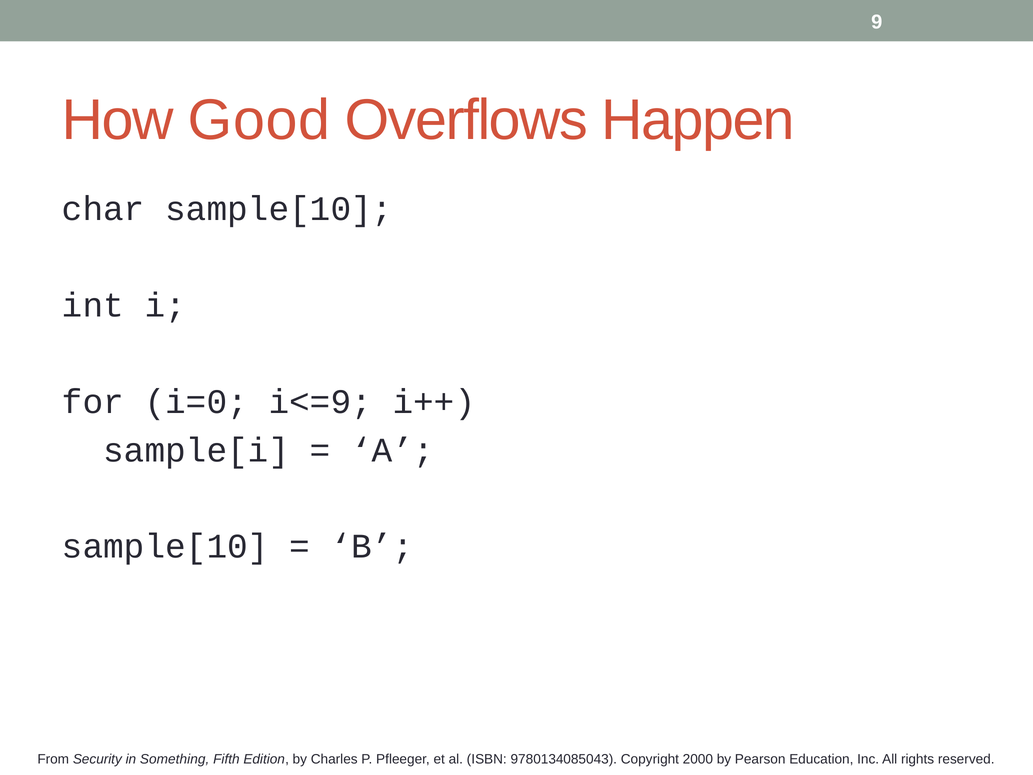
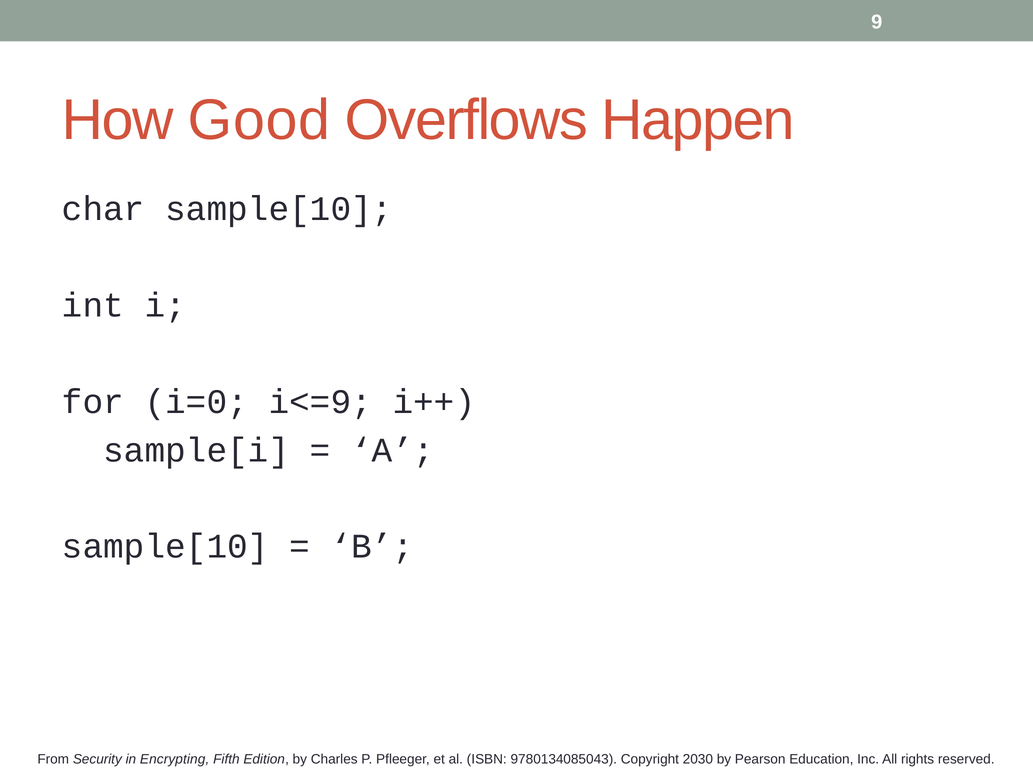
Something: Something -> Encrypting (175, 759)
2000: 2000 -> 2030 (698, 759)
